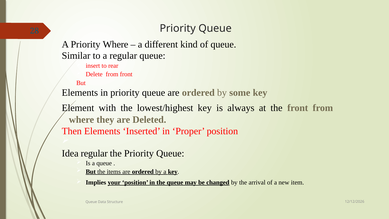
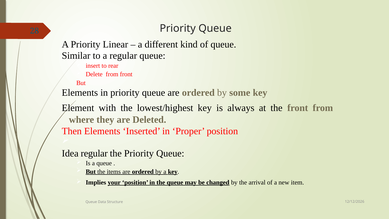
Priority Where: Where -> Linear (115, 44)
